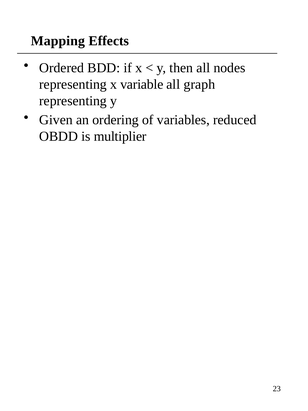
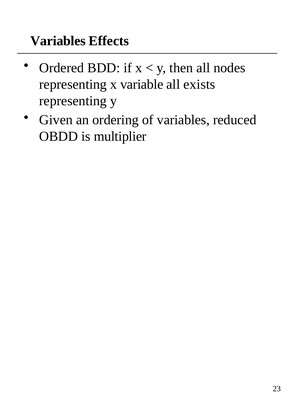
Mapping: Mapping -> Variables (58, 41)
graph: graph -> exists (199, 84)
